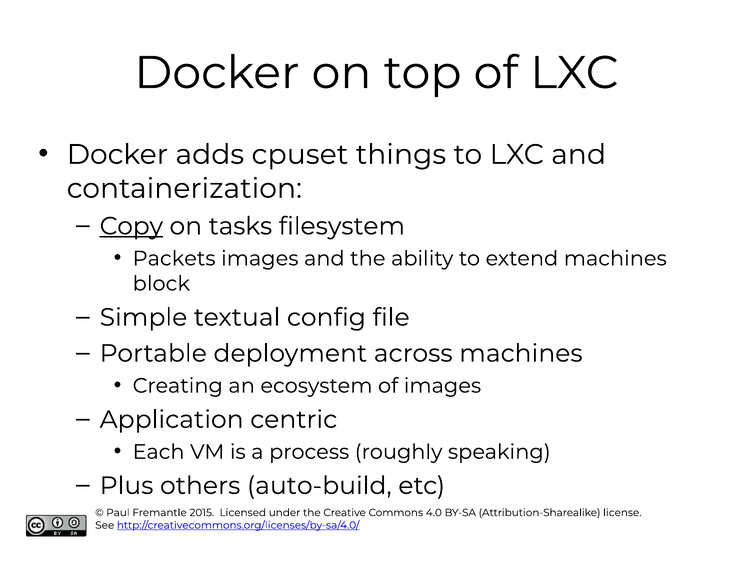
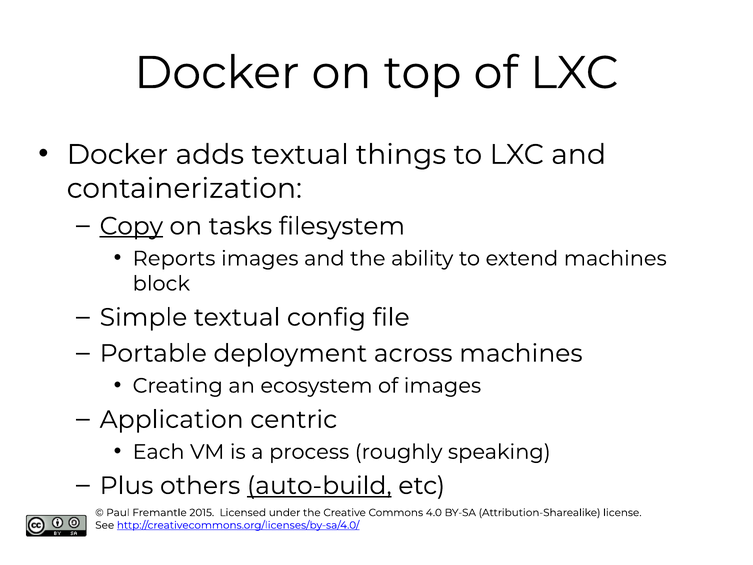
adds cpuset: cpuset -> textual (300, 154)
Packets: Packets -> Reports (174, 258)
auto-build underline: none -> present (319, 485)
